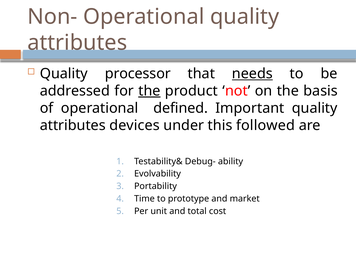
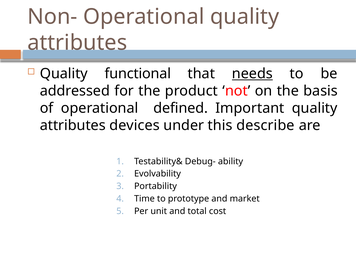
processor: processor -> functional (138, 74)
the underline: present -> none (149, 91)
followed: followed -> describe (265, 125)
